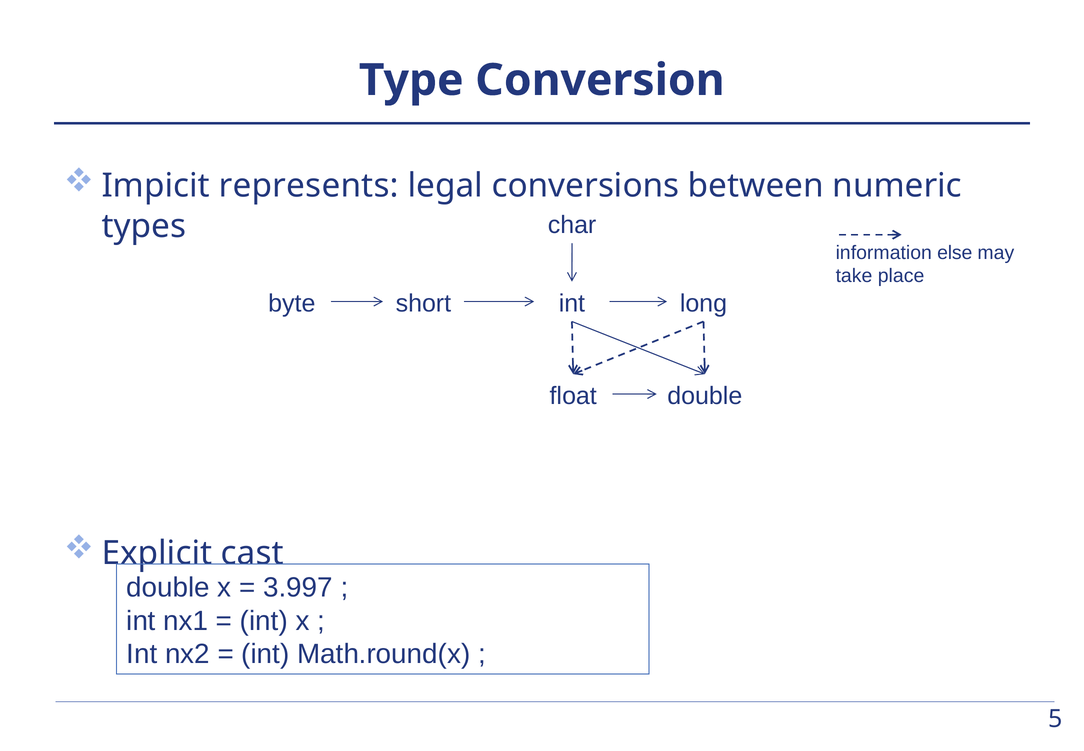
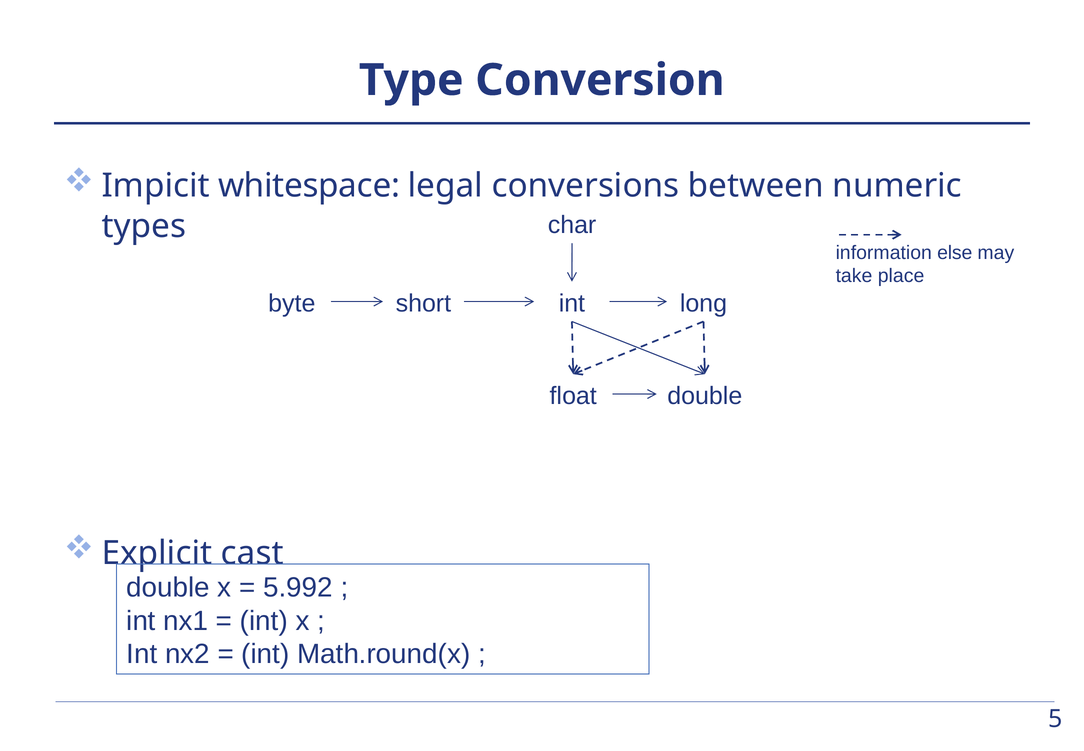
represents: represents -> whitespace (309, 186)
3.997: 3.997 -> 5.992 (298, 587)
